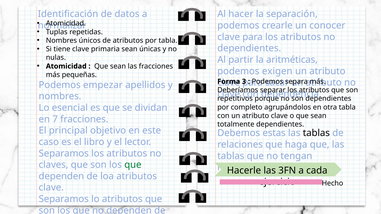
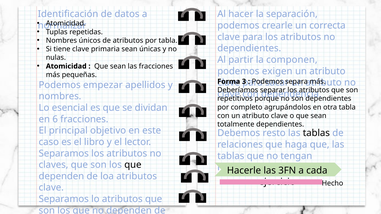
conocer: conocer -> correcta (327, 26)
aritméticas: aritméticas -> componen (292, 60)
7: 7 -> 6 (55, 119)
estas: estas -> resto (274, 133)
que colour: green -> black (133, 165)
